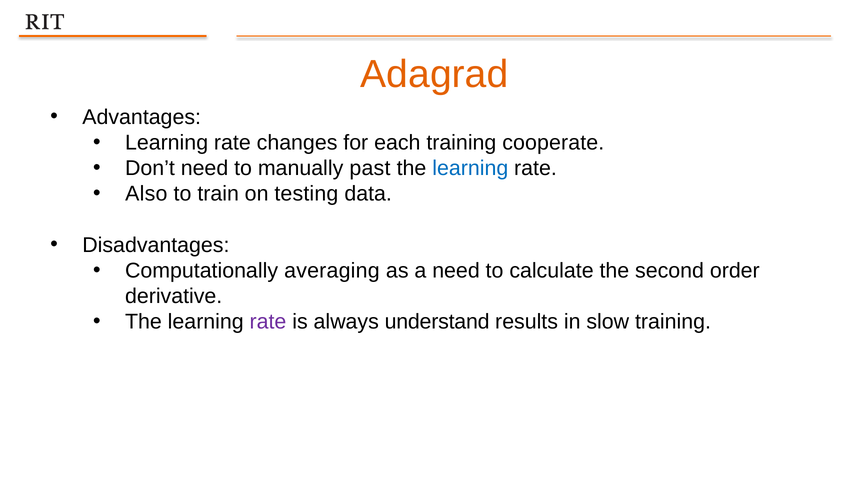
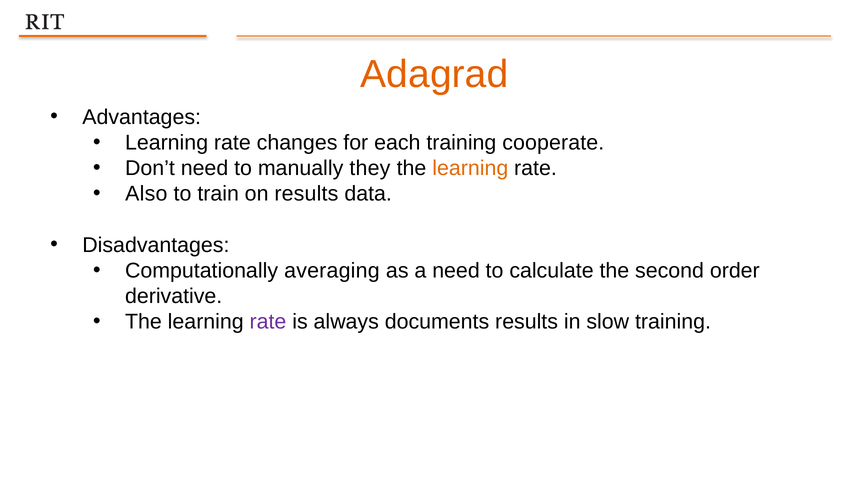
past: past -> they (370, 168)
learning colour: blue -> orange (470, 168)
on testing: testing -> results (306, 194)
understand: understand -> documents (437, 322)
